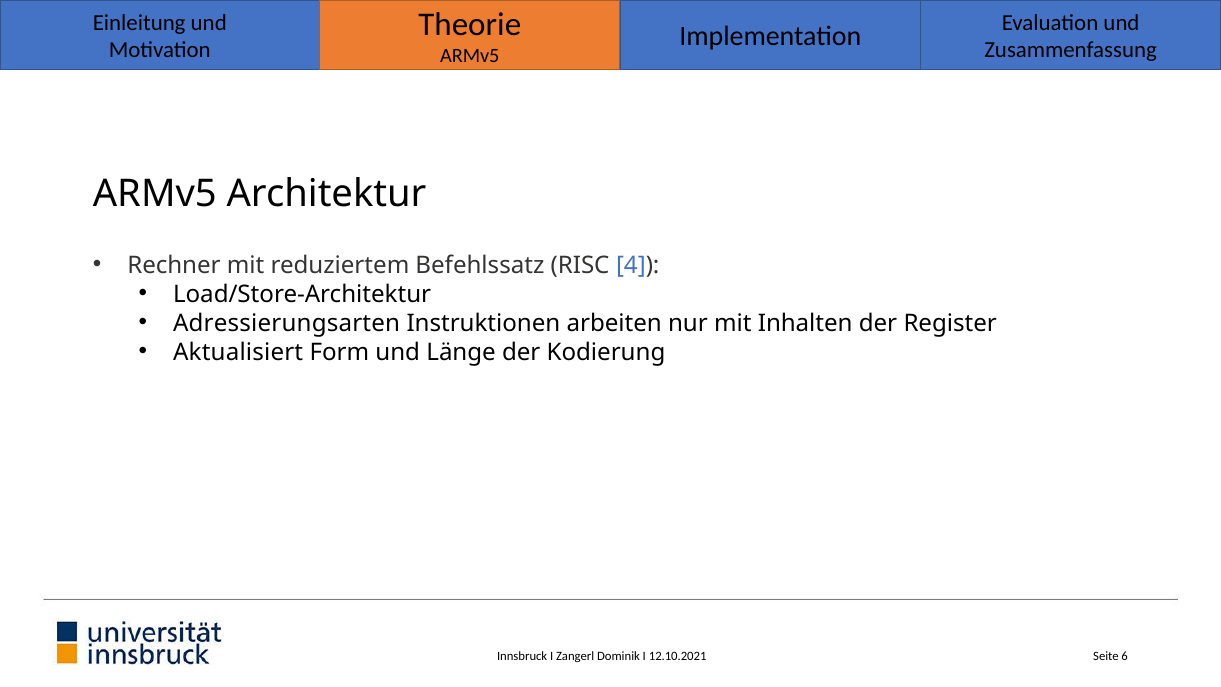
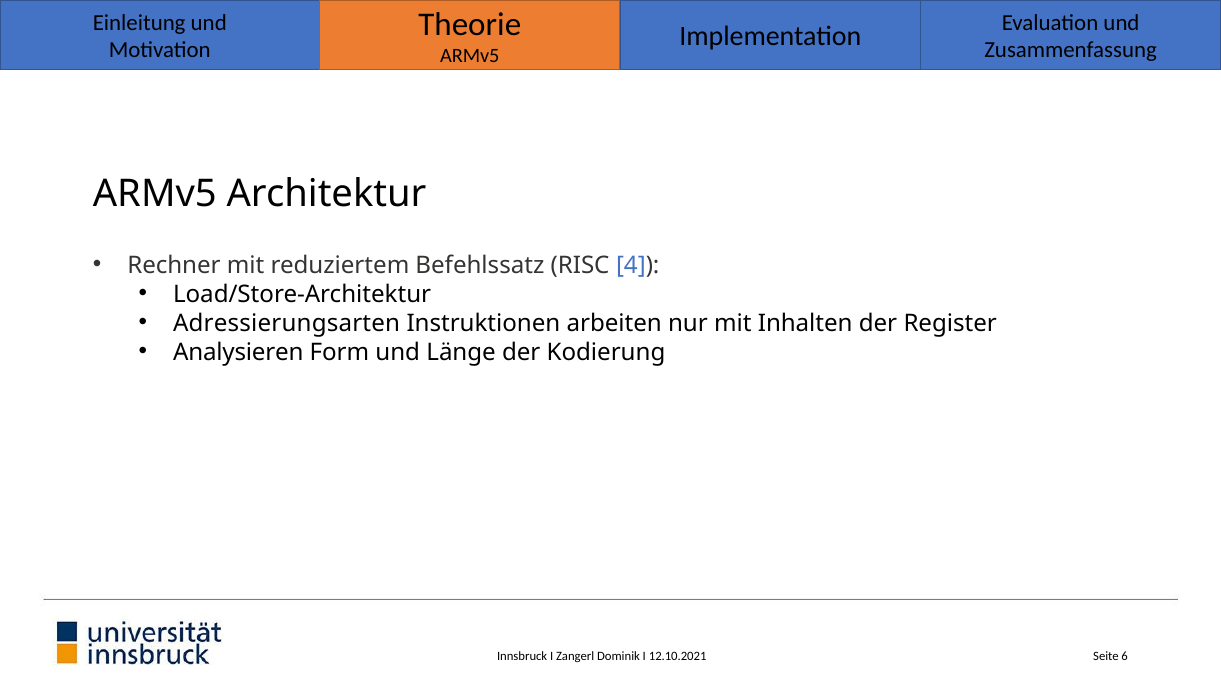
Aktualisiert: Aktualisiert -> Analysieren (238, 352)
